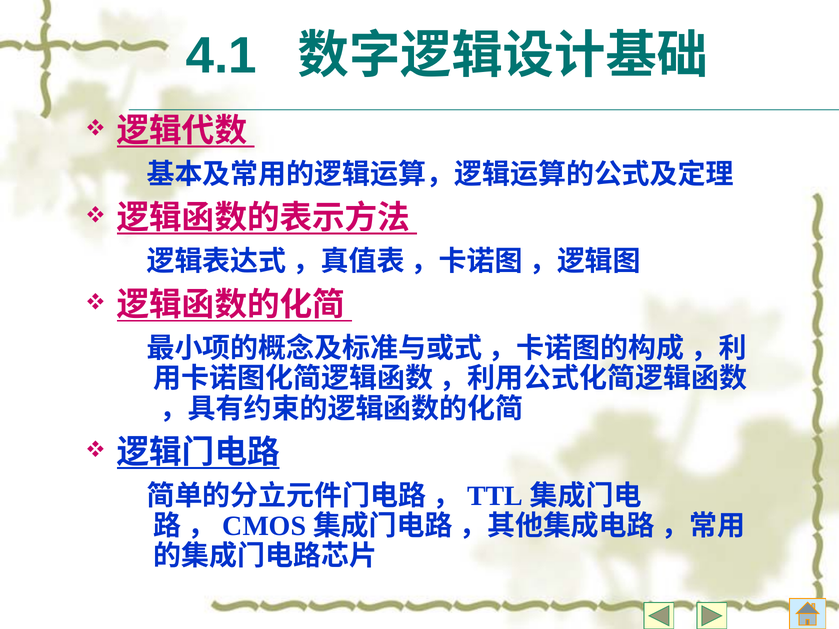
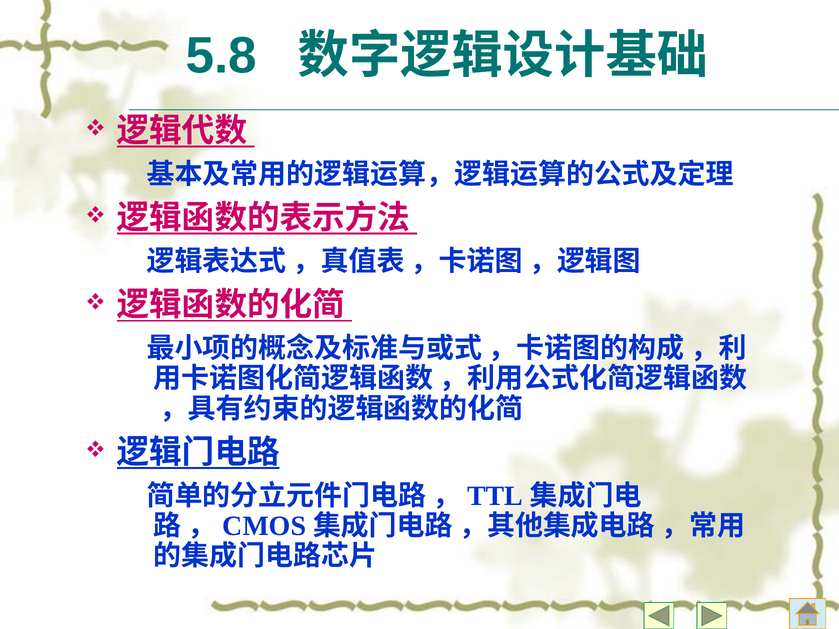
4.1: 4.1 -> 5.8 (221, 56)
